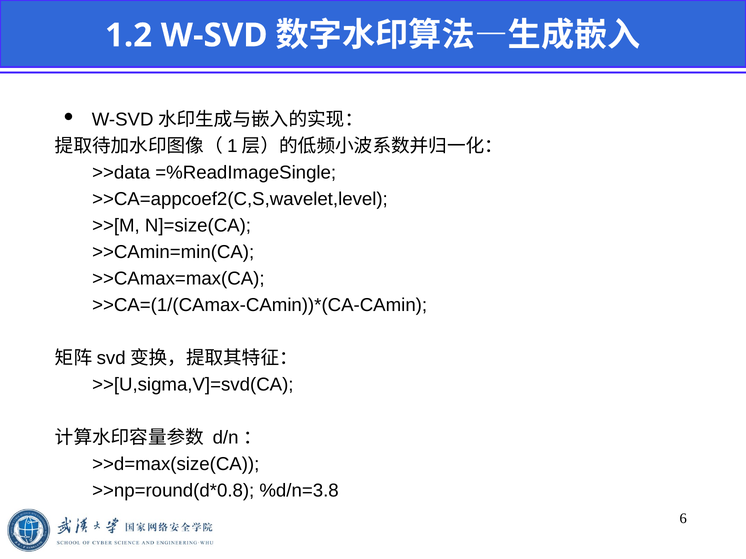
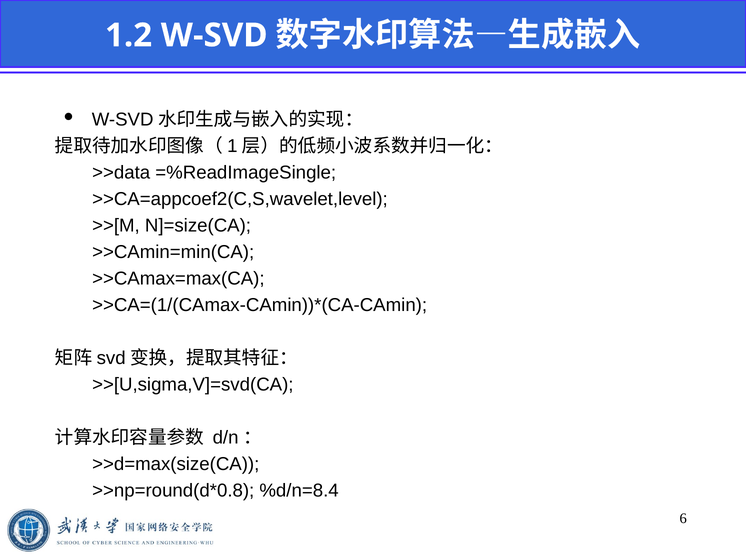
%d/n=3.8: %d/n=3.8 -> %d/n=8.4 (299, 491)
